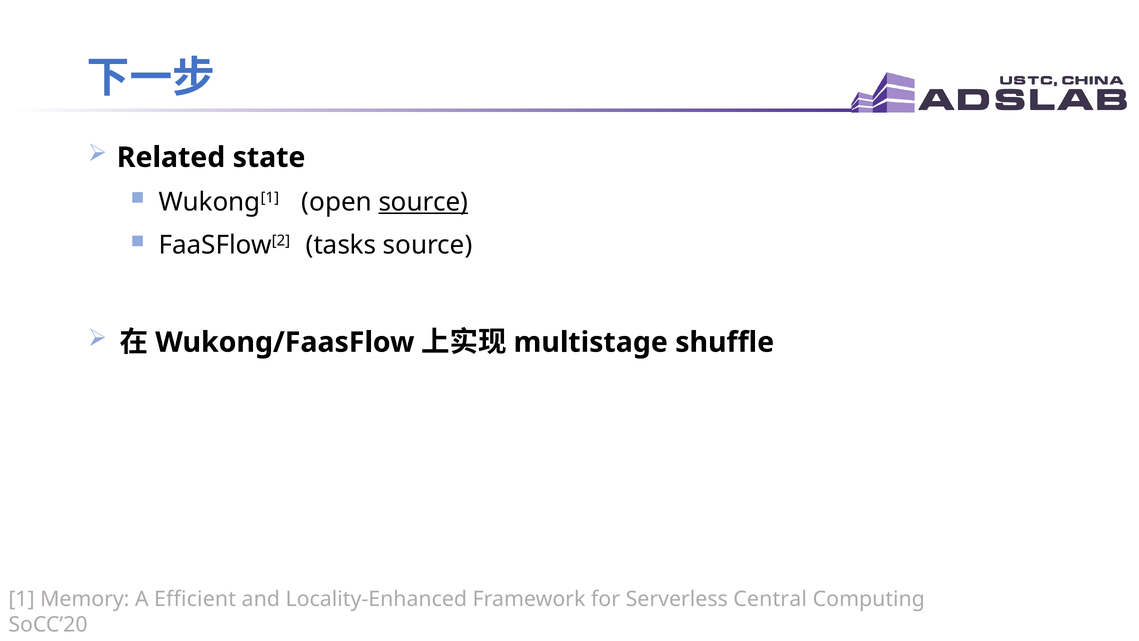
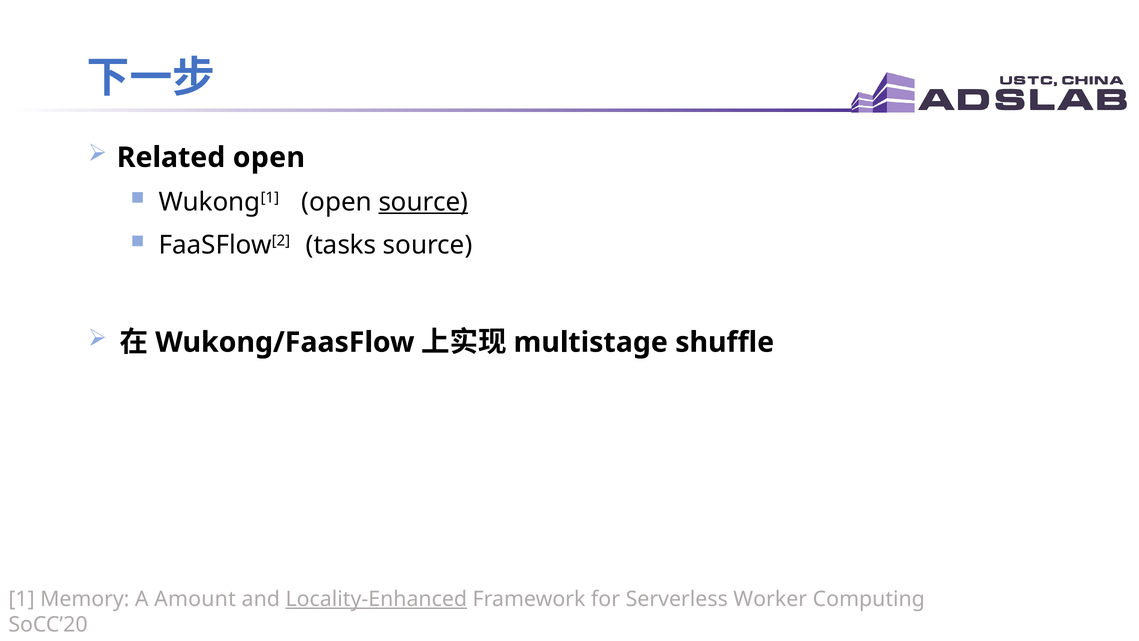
Related state: state -> open (269, 157)
A Efficient: Efficient -> Amount (195, 599)
Locality-Enhanced underline: none -> present (376, 599)
Central: Central -> Worker (770, 599)
